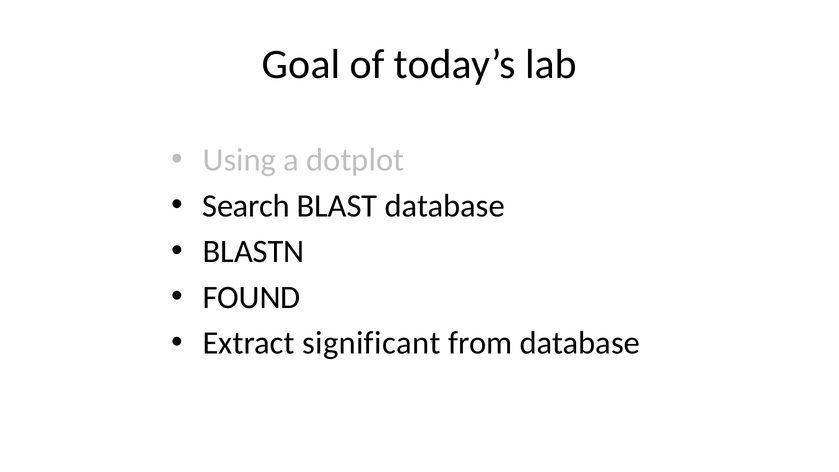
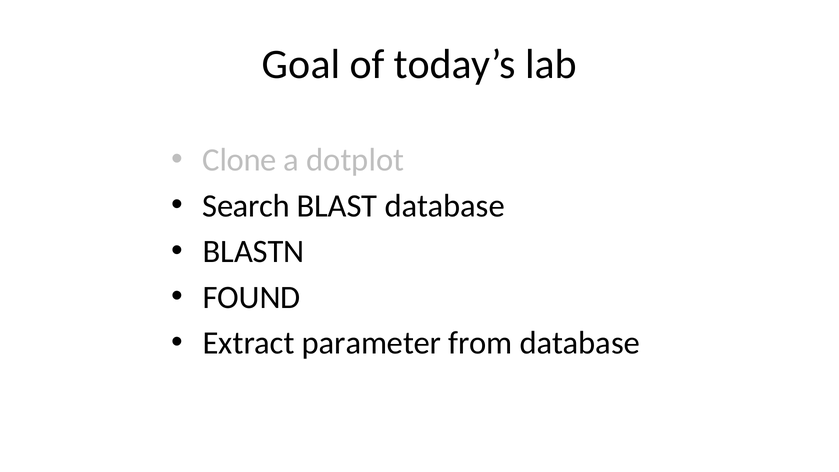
Using: Using -> Clone (240, 160)
significant: significant -> parameter (372, 343)
